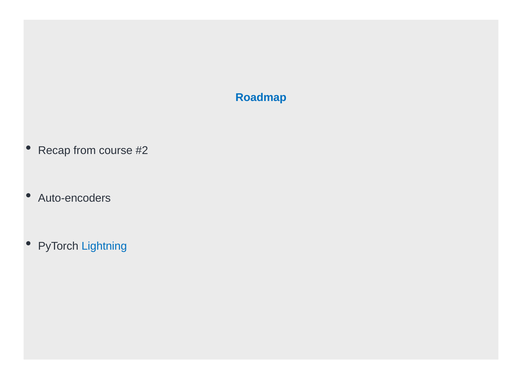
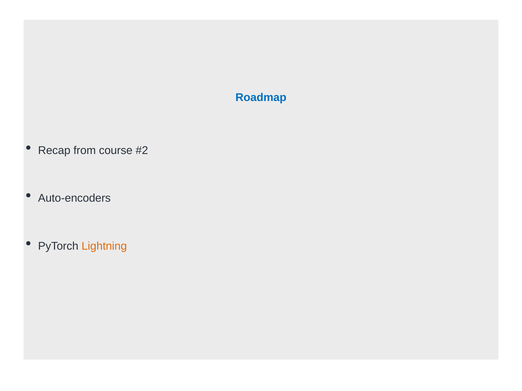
Lightning colour: blue -> orange (104, 246)
